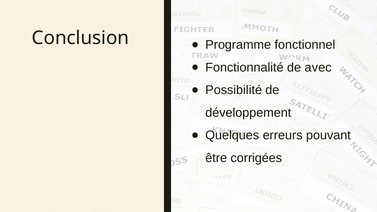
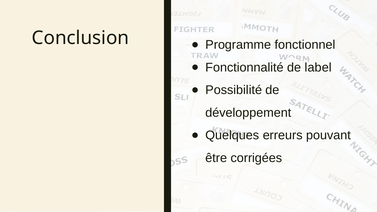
avec: avec -> label (318, 67)
